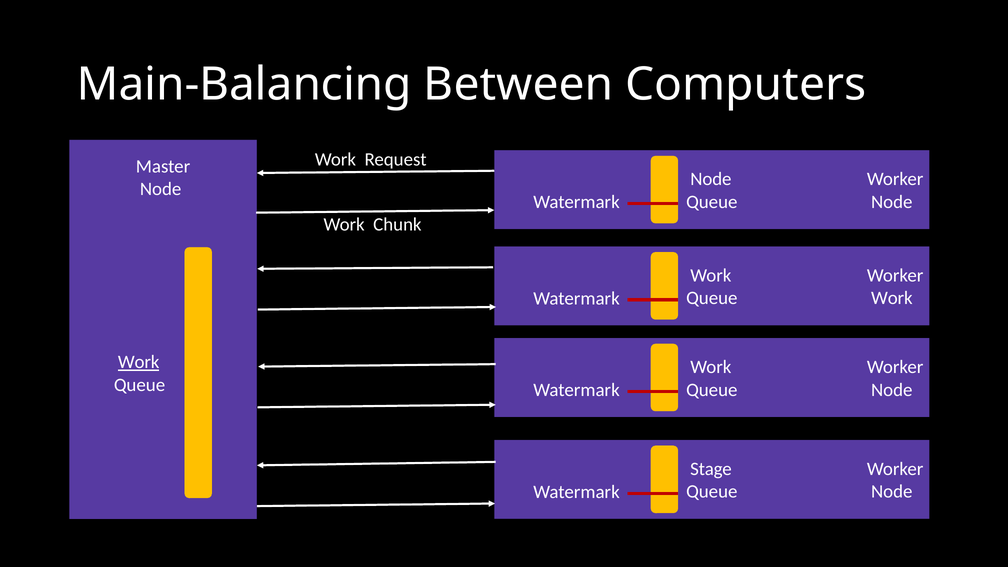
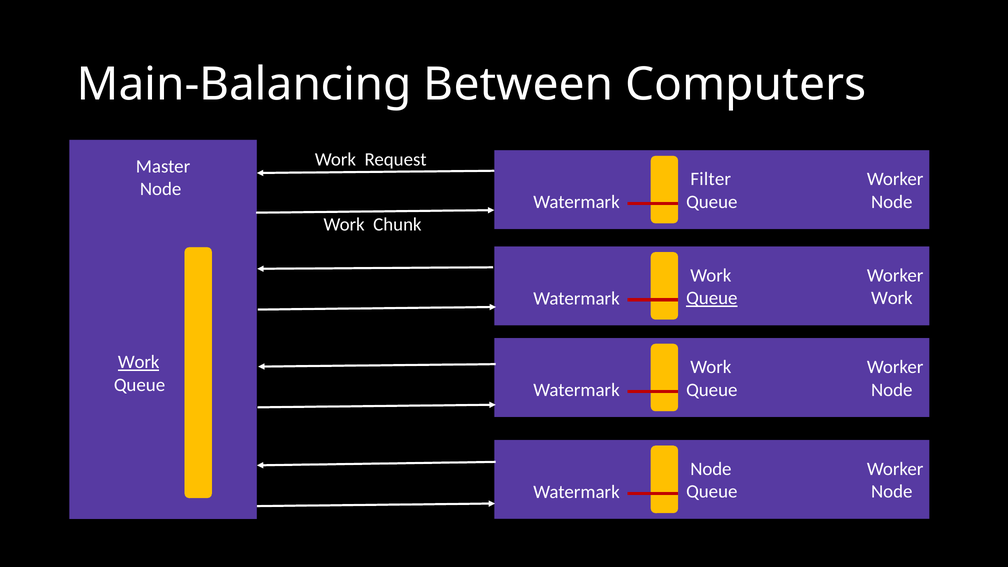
Node: Node -> Filter (711, 179)
Queue underline: none -> present (712, 298)
Stage: Stage -> Node (711, 469)
